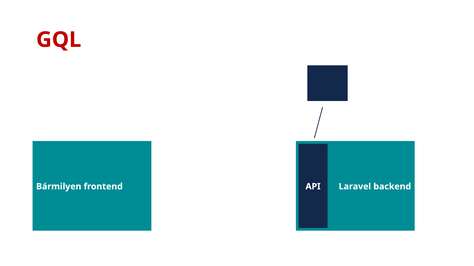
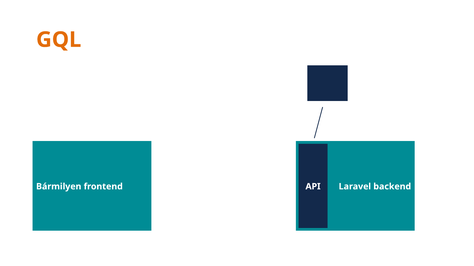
GQL colour: red -> orange (59, 40)
